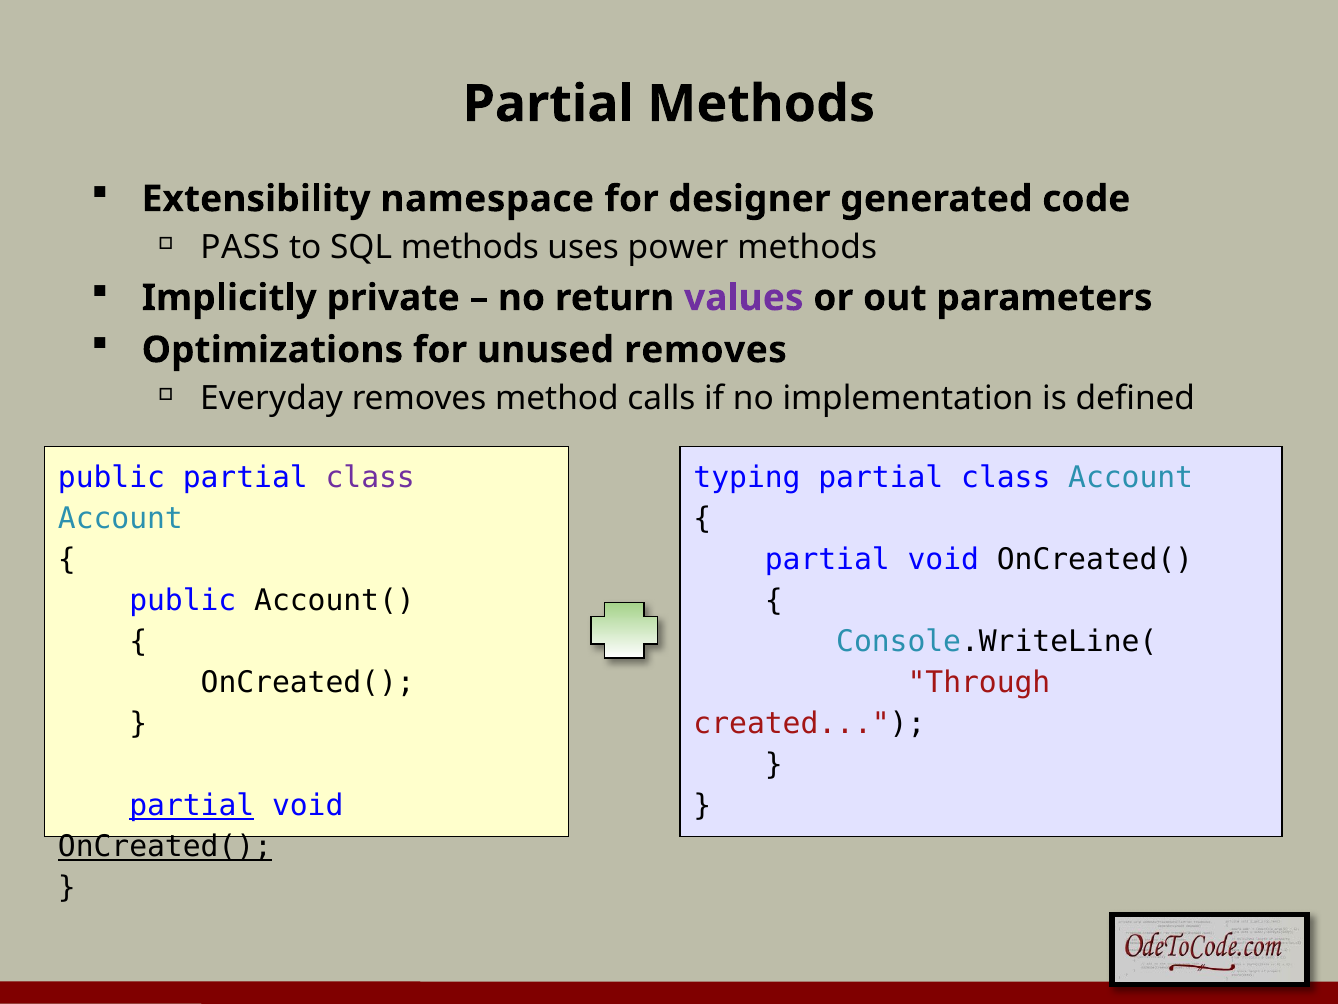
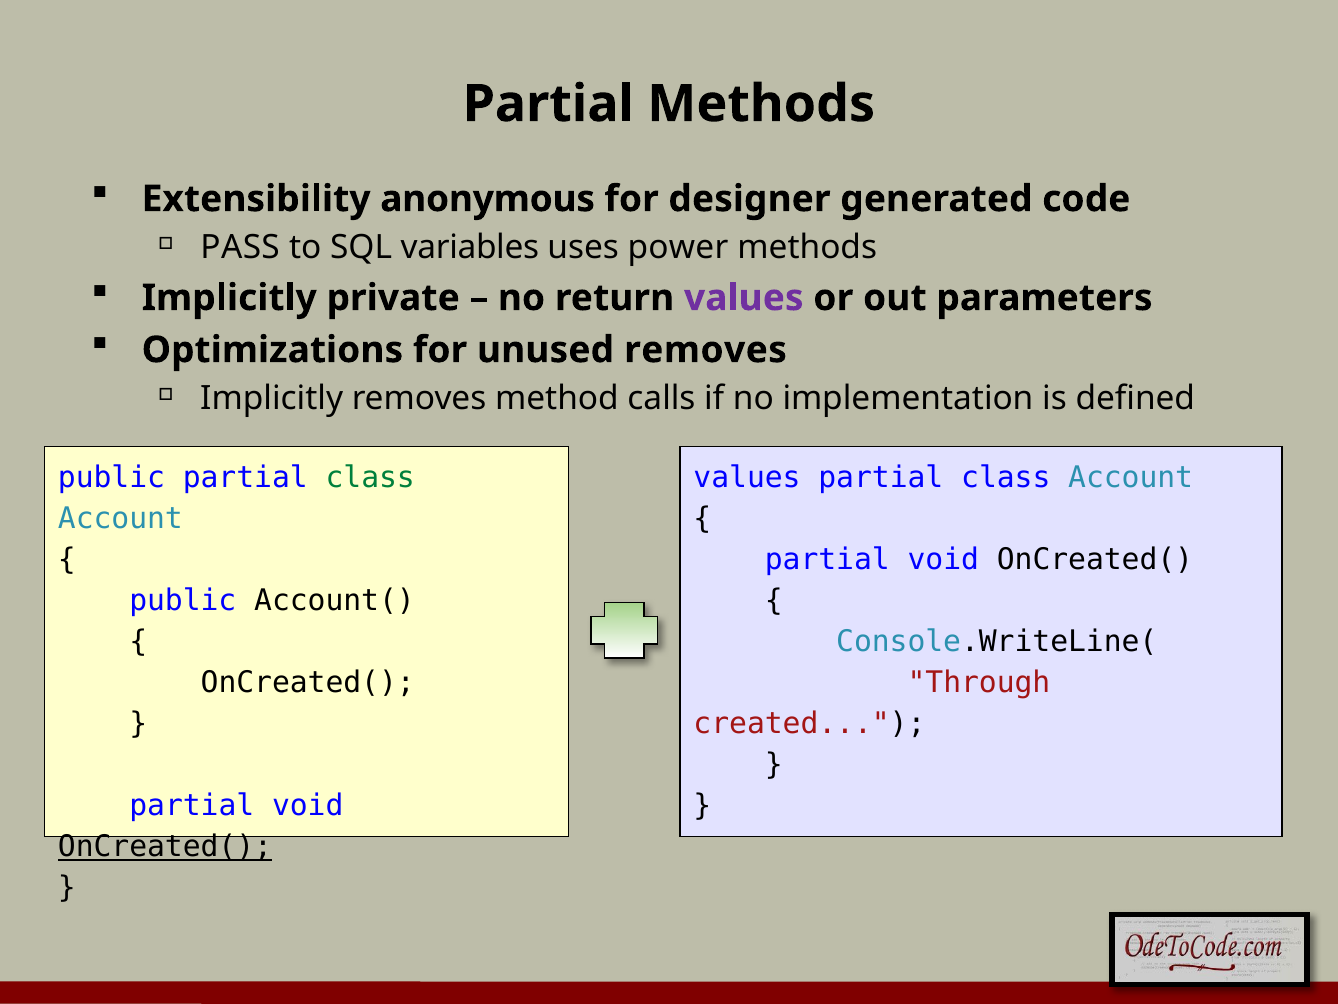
namespace: namespace -> anonymous (488, 199)
SQL methods: methods -> variables (470, 248)
Everyday: Everyday -> Implicitly (272, 399)
class colour: purple -> green (370, 478)
typing: typing -> values (747, 478)
partial underline: present -> none (192, 806)
